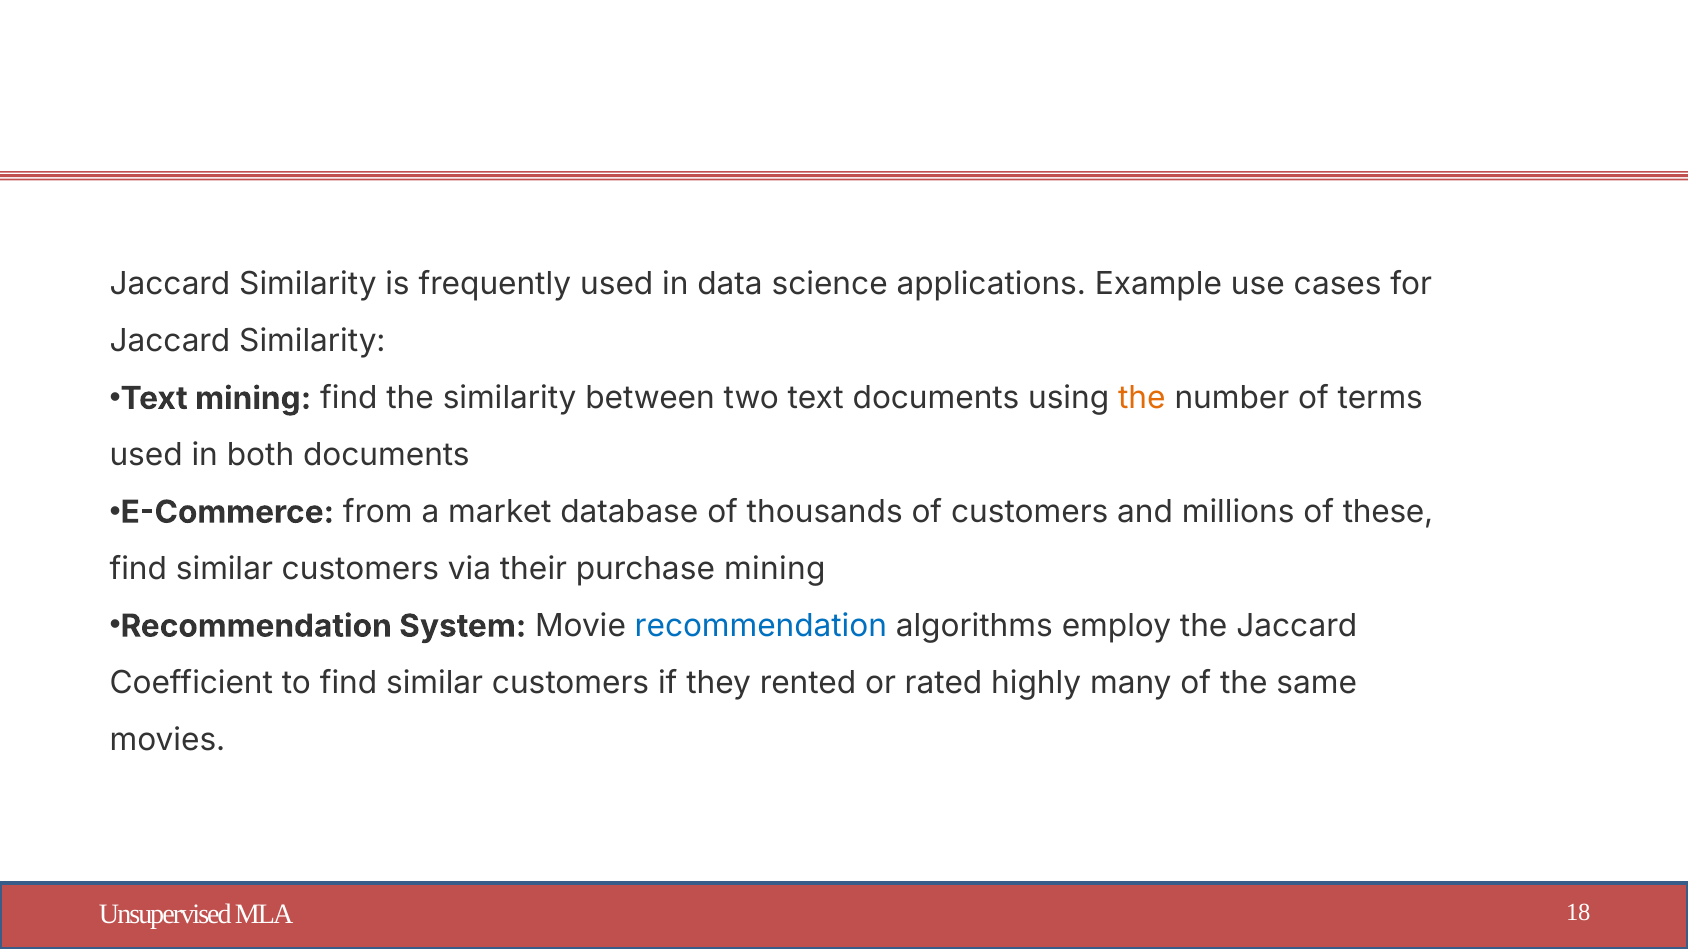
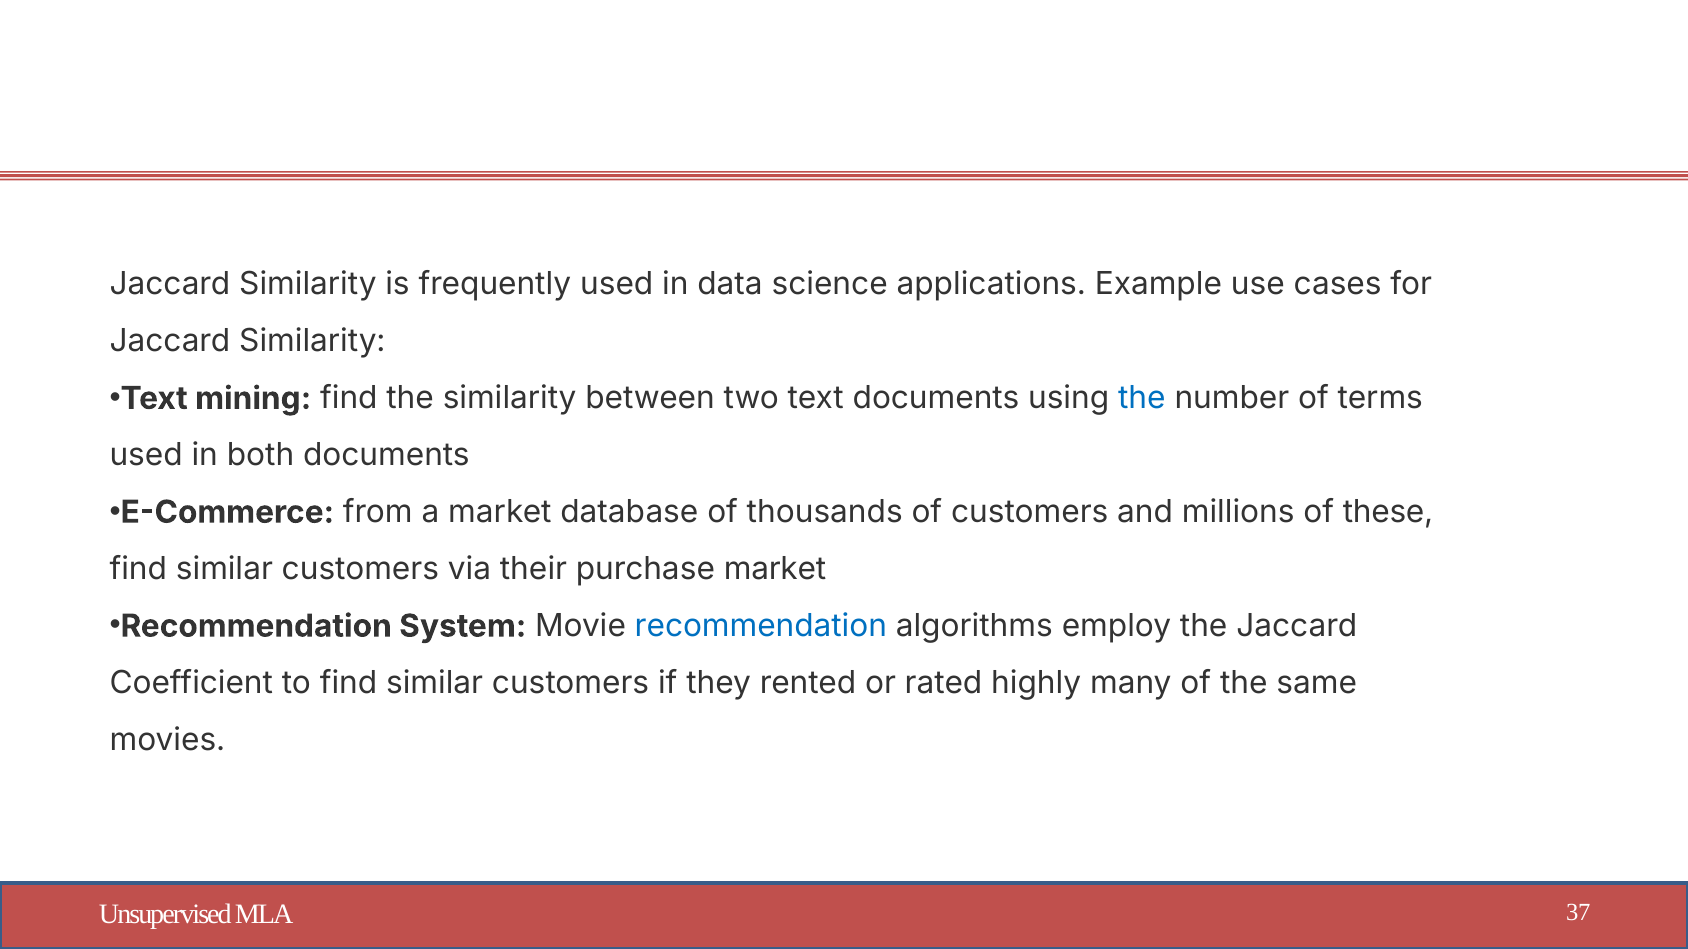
the colour: orange -> blue (1142, 399)
purchase mining: mining -> market (775, 570)
18: 18 -> 37 (1578, 913)
